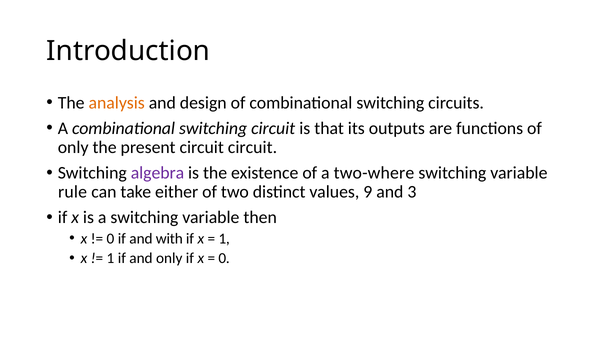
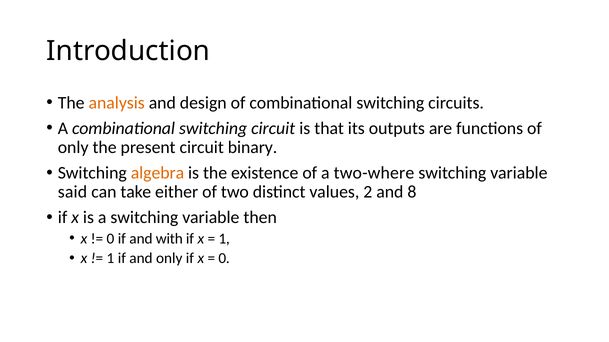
circuit circuit: circuit -> binary (253, 148)
algebra colour: purple -> orange (157, 173)
rule: rule -> said (73, 192)
9: 9 -> 2 (368, 192)
3: 3 -> 8 (412, 192)
